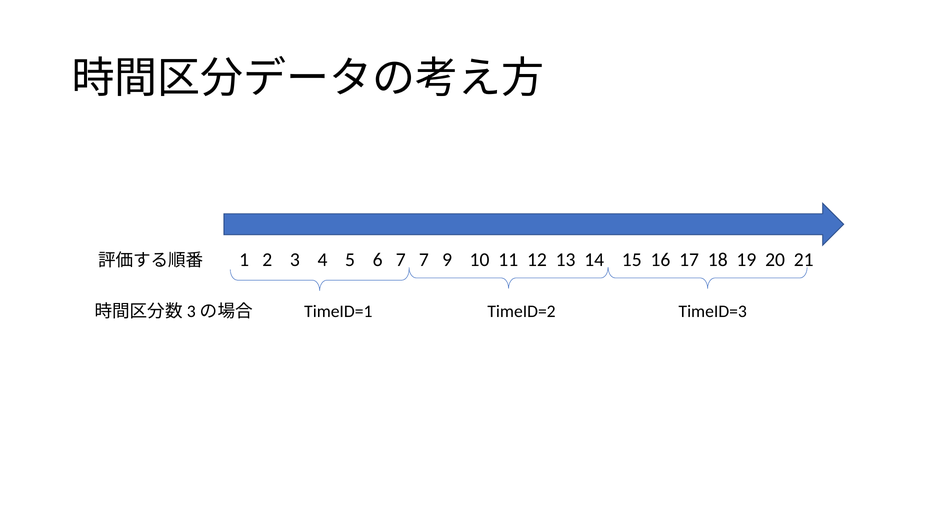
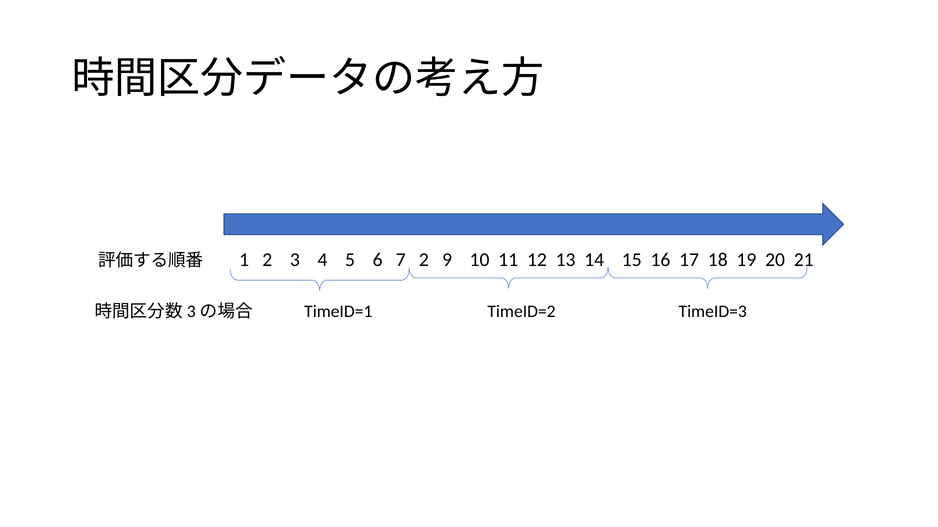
7 7: 7 -> 2 (424, 260)
